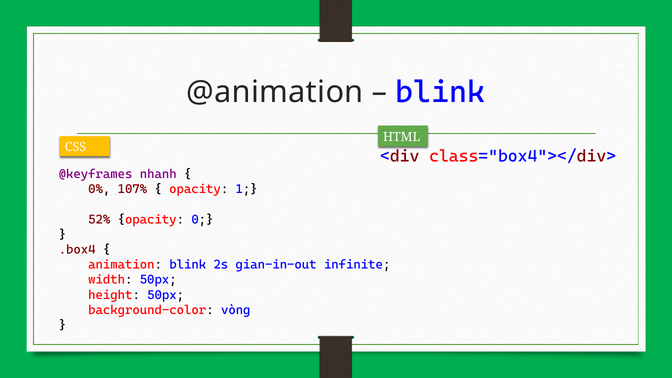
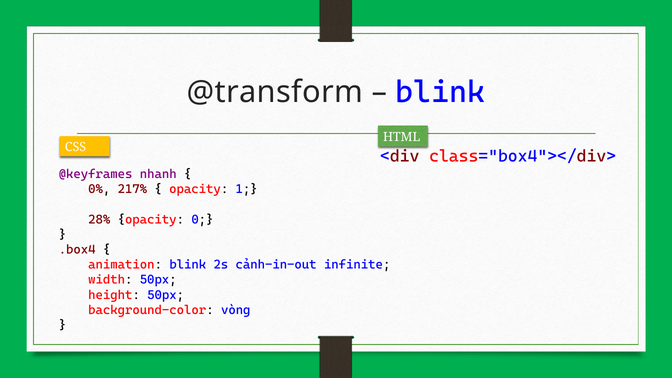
@animation: @animation -> @transform (275, 92)
107%: 107% -> 217% (132, 189)
52%: 52% -> 28% (99, 219)
gian-in-out: gian-in-out -> cảnh-in-out (276, 265)
